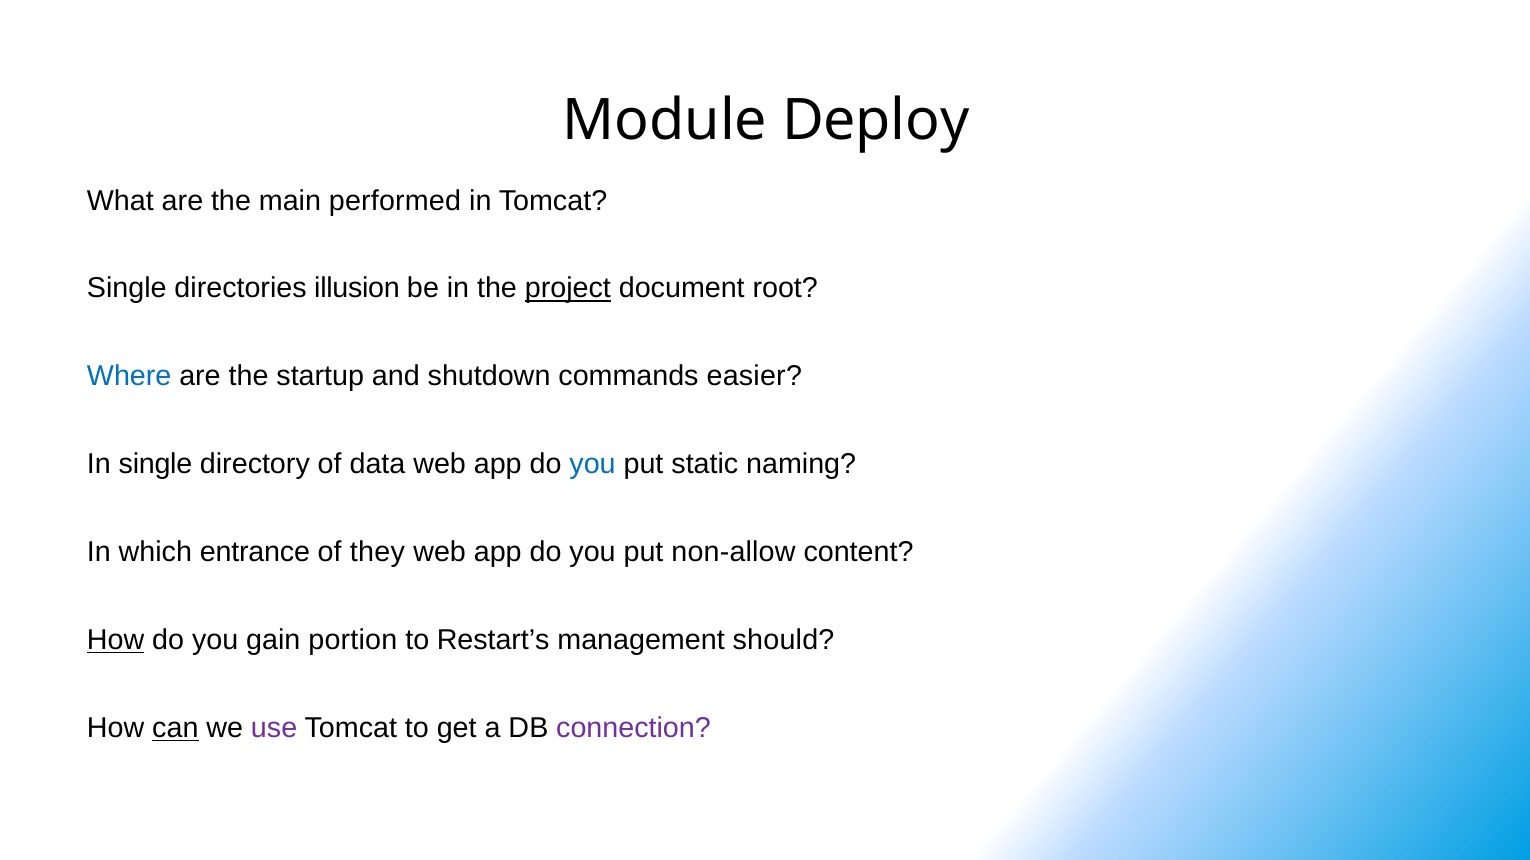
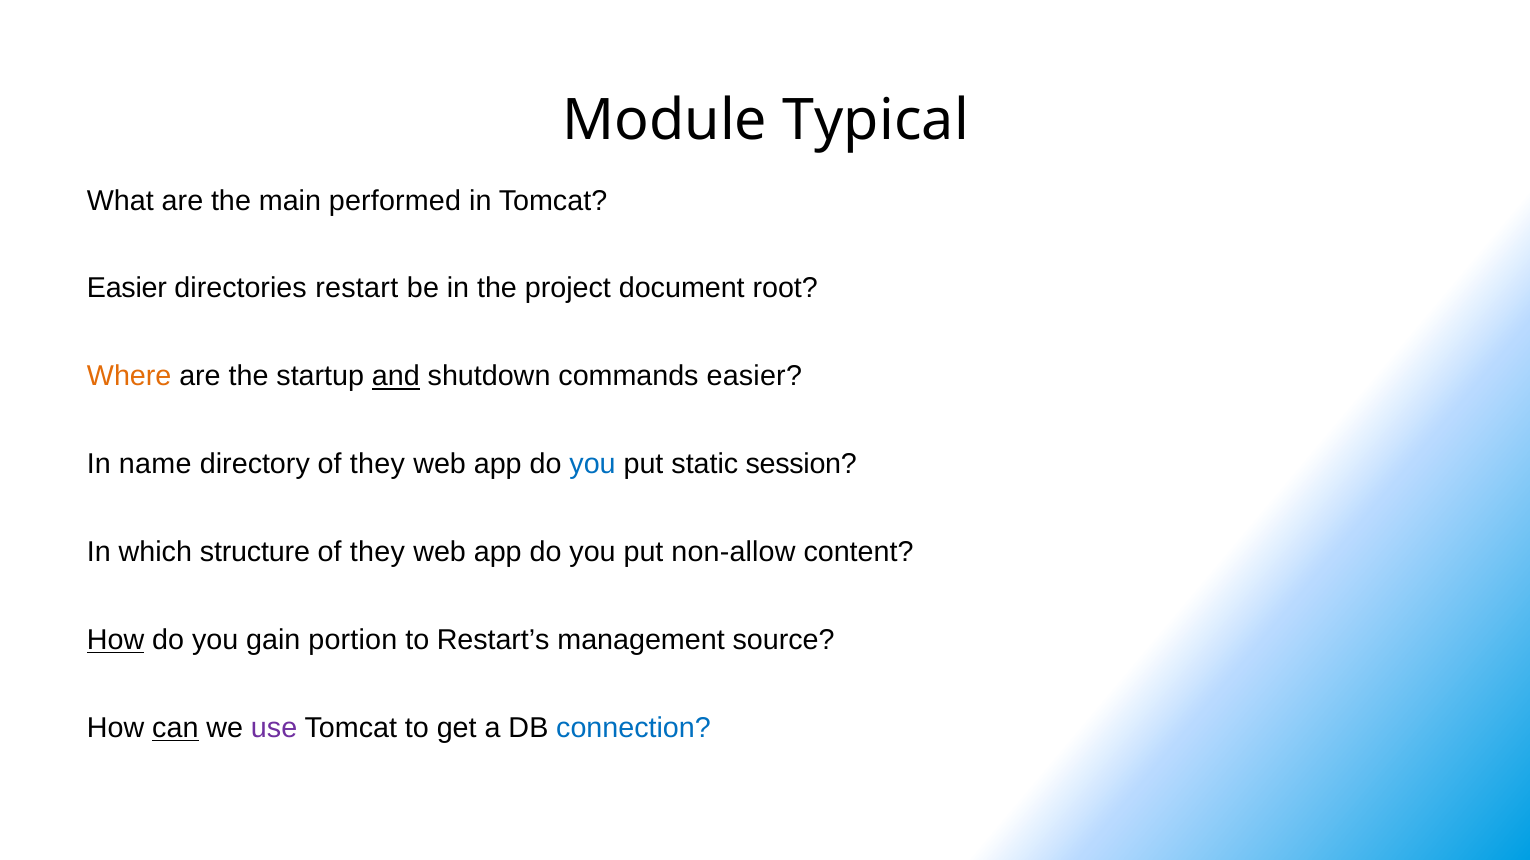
Deploy: Deploy -> Typical (876, 121)
Single: Single -> Easier (127, 289)
illusion: illusion -> restart (357, 289)
project underline: present -> none (568, 289)
Where colour: blue -> orange (129, 377)
and underline: none -> present (396, 377)
In single: single -> name (155, 465)
directory of data: data -> they (377, 465)
naming: naming -> session (801, 465)
entrance: entrance -> structure (255, 553)
should: should -> source (784, 641)
connection colour: purple -> blue (634, 729)
